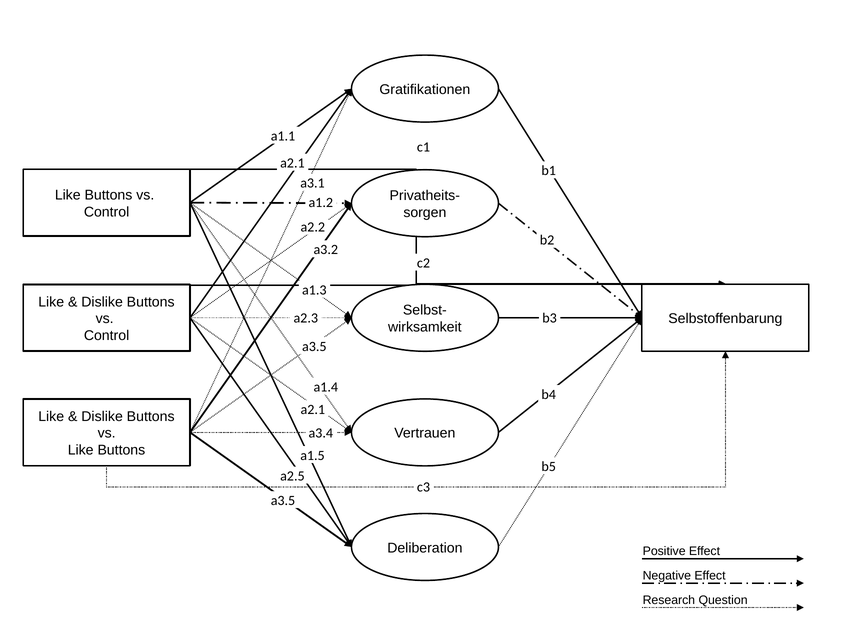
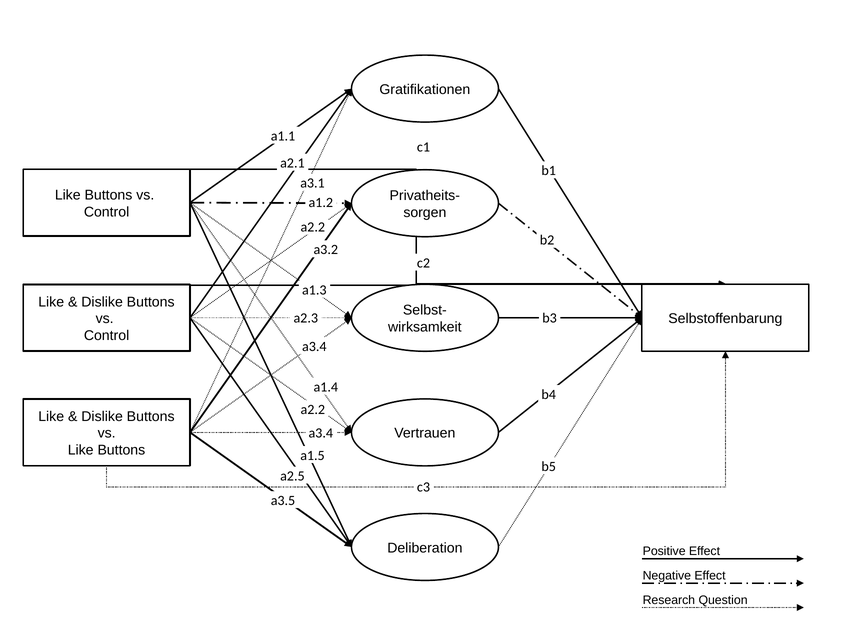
a3.5: a3.5 -> a3.4 (314, 347)
a2.1: a2.1 -> a2.2 (313, 410)
